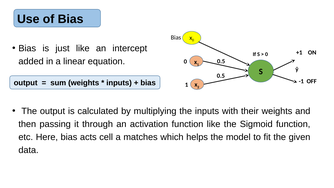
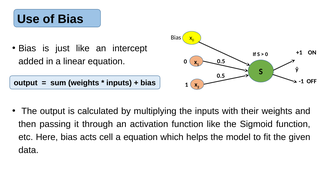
a matches: matches -> equation (141, 137)
